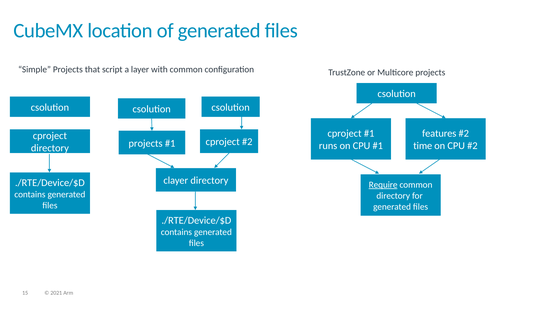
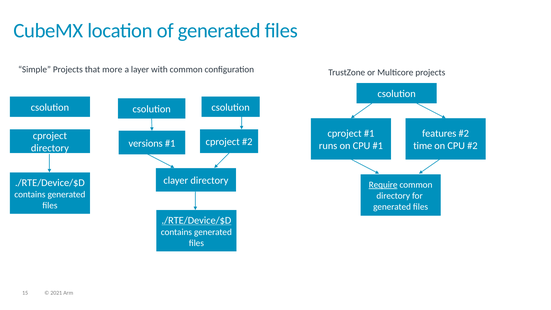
script: script -> more (112, 70)
projects: projects -> versions (146, 143)
./RTE/Device/$D underline: none -> present (196, 220)
